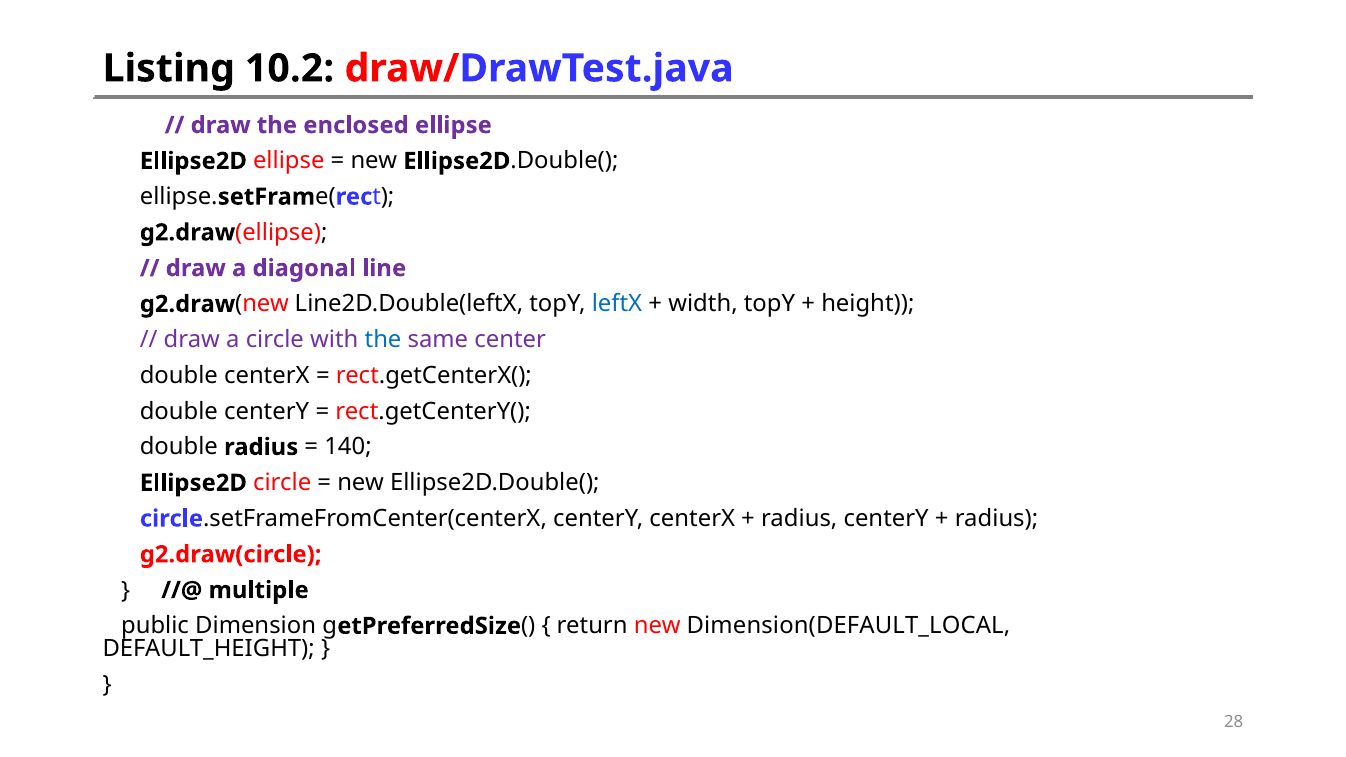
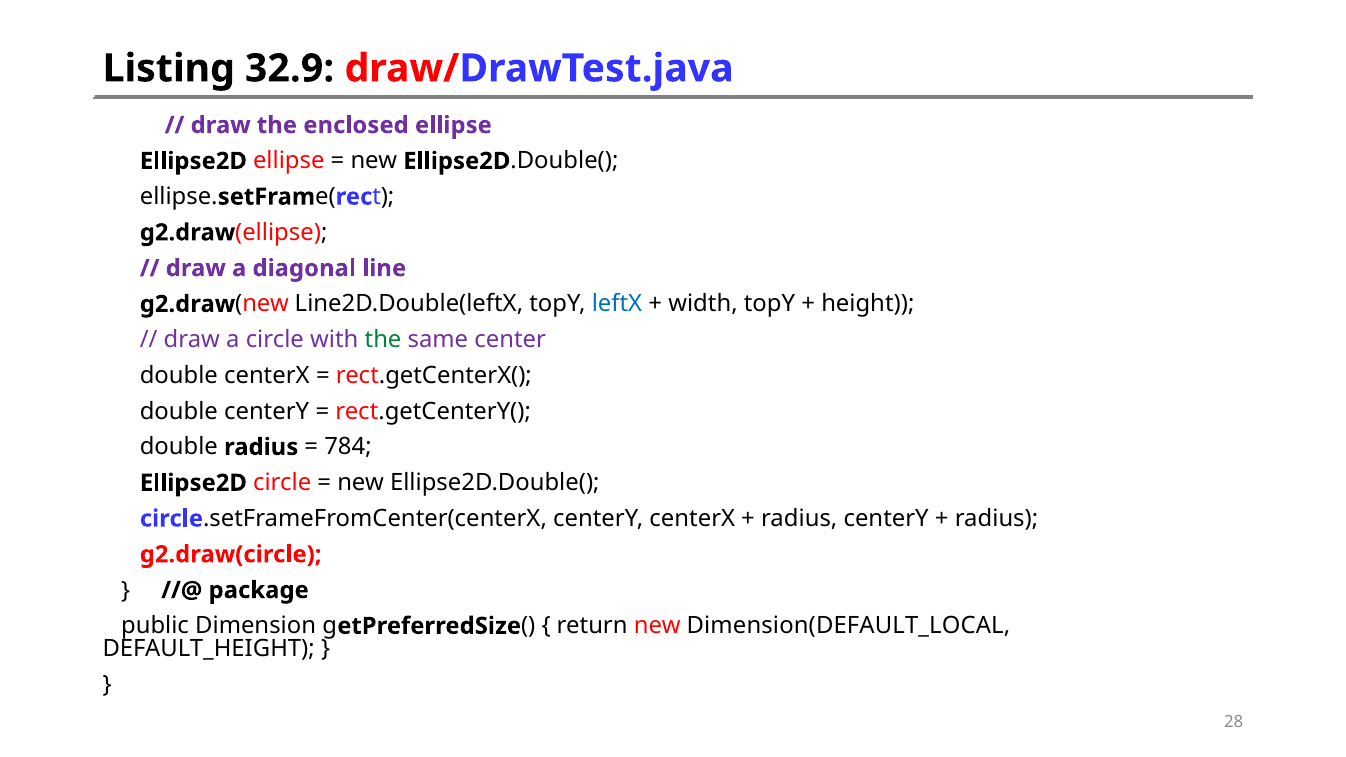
10.2: 10.2 -> 32.9 (290, 68)
the colour: blue -> green (383, 340)
140: 140 -> 784 (348, 447)
multiple: multiple -> package (259, 590)
